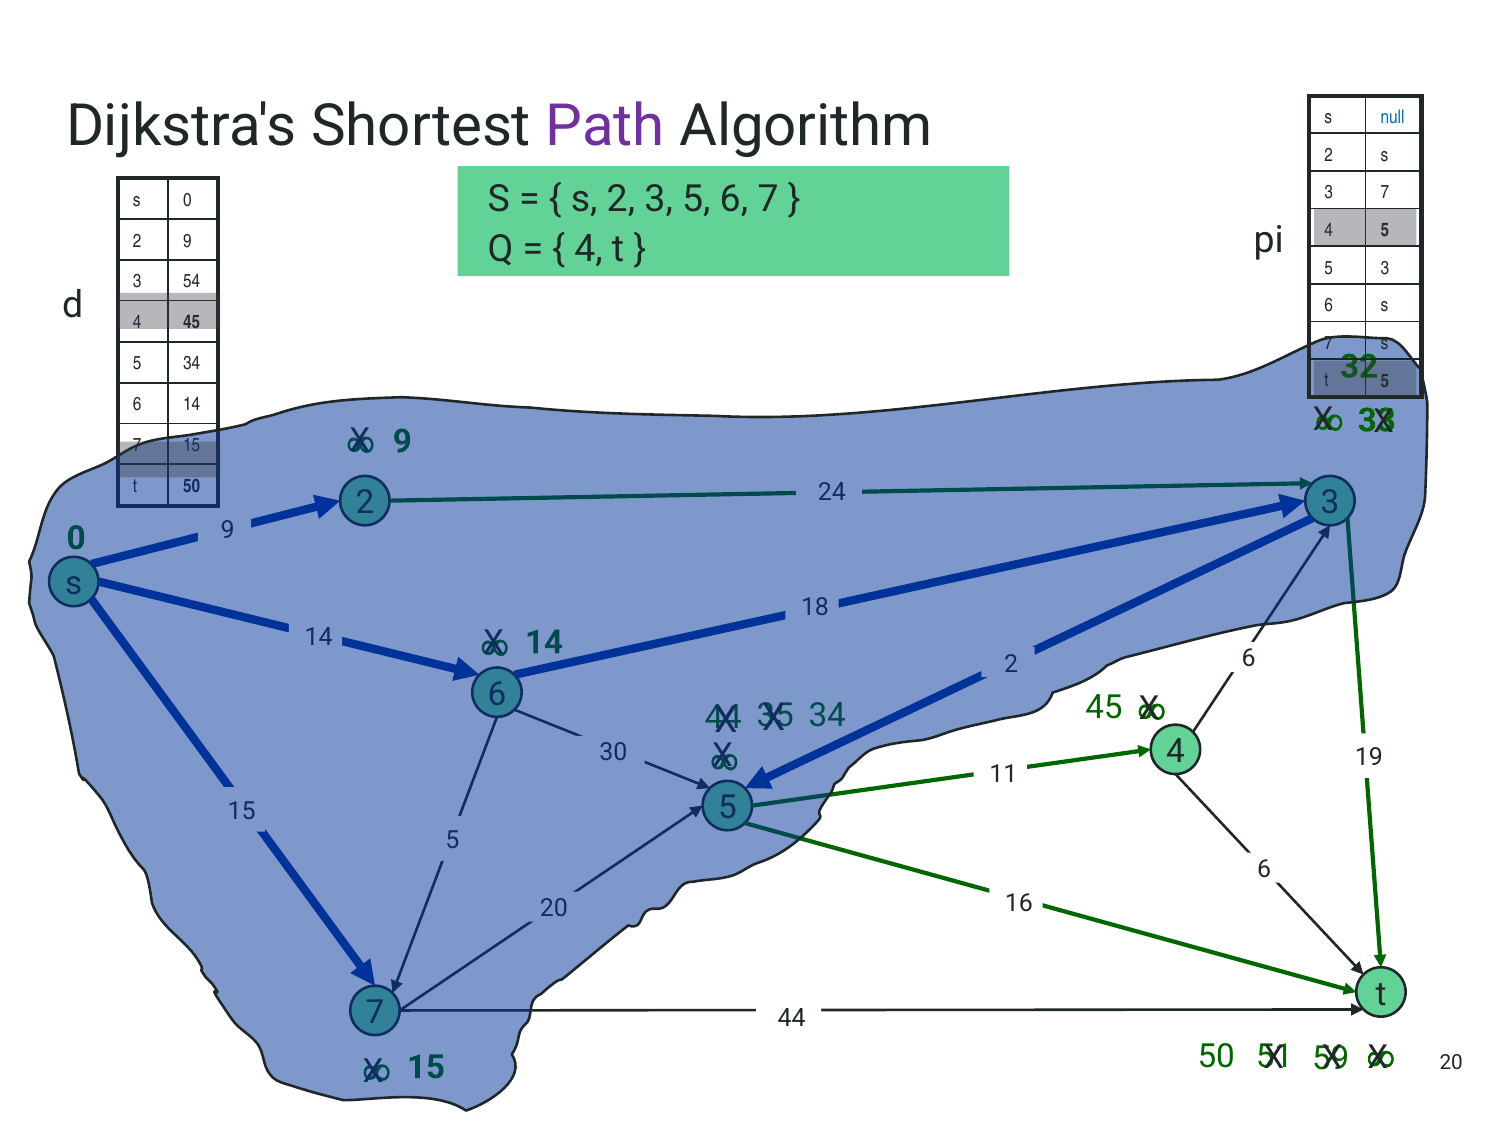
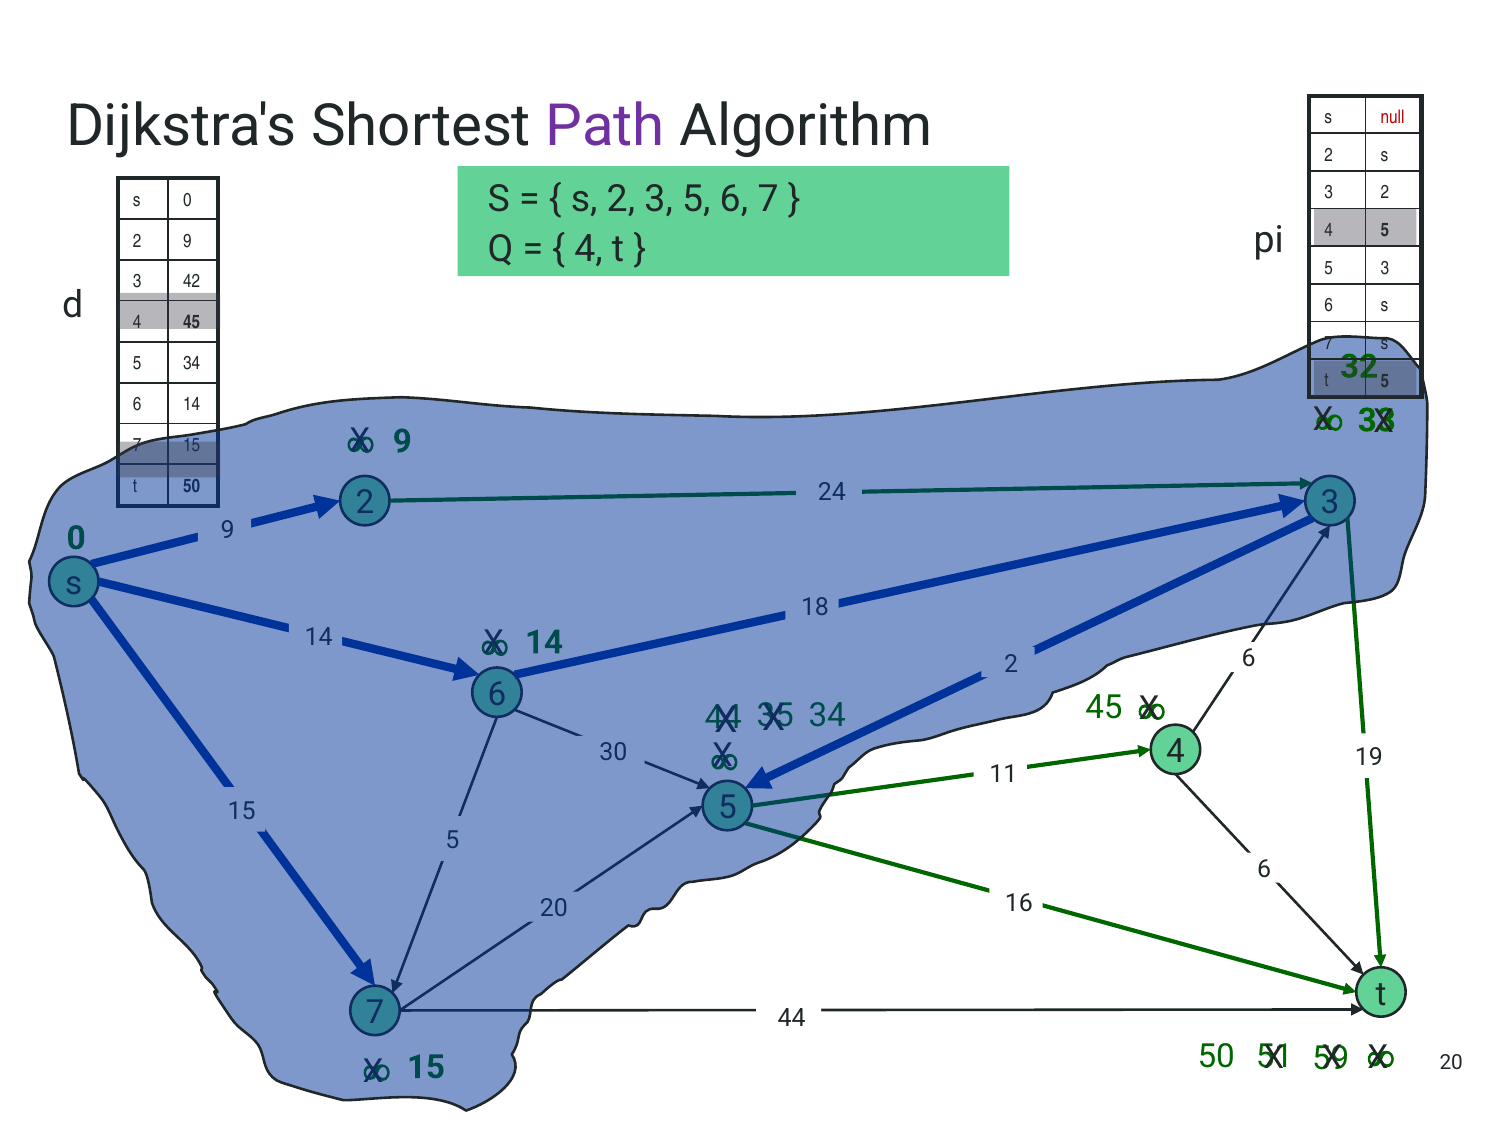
null colour: blue -> red (1393, 117)
3 7: 7 -> 2 (1385, 193)
54: 54 -> 42 (192, 282)
